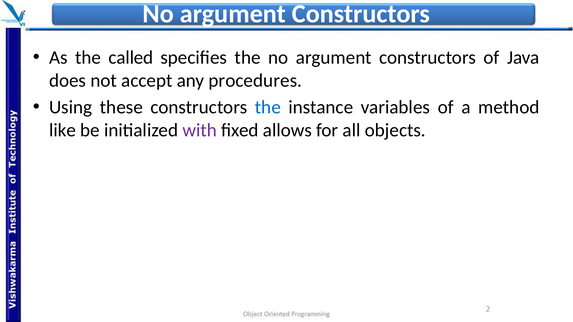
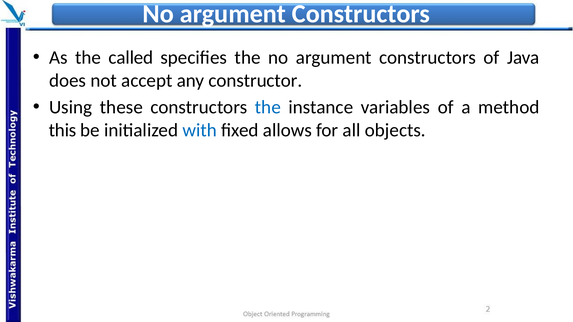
procedures: procedures -> constructor (255, 81)
like: like -> this (63, 130)
with colour: purple -> blue (200, 130)
